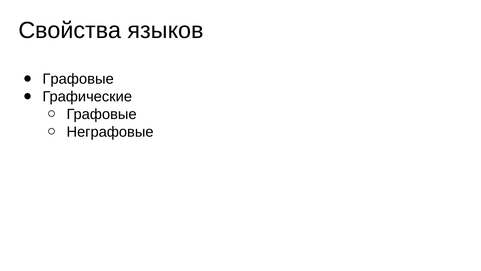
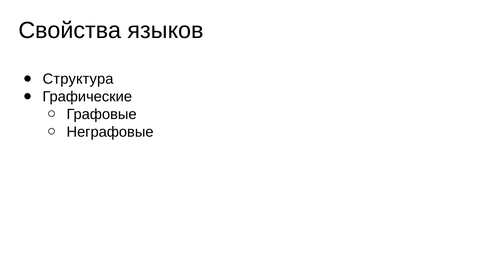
Графовые: Графовые -> Структура (78, 79)
